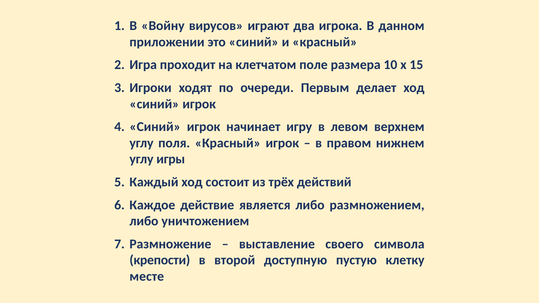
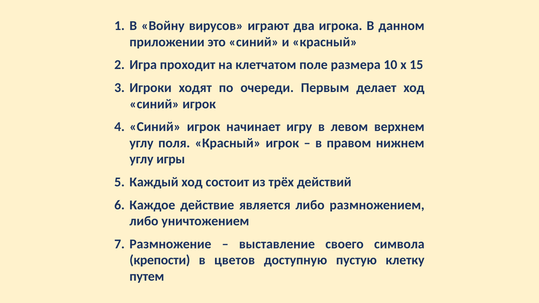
второй: второй -> цветов (235, 260)
месте: месте -> путем (147, 276)
